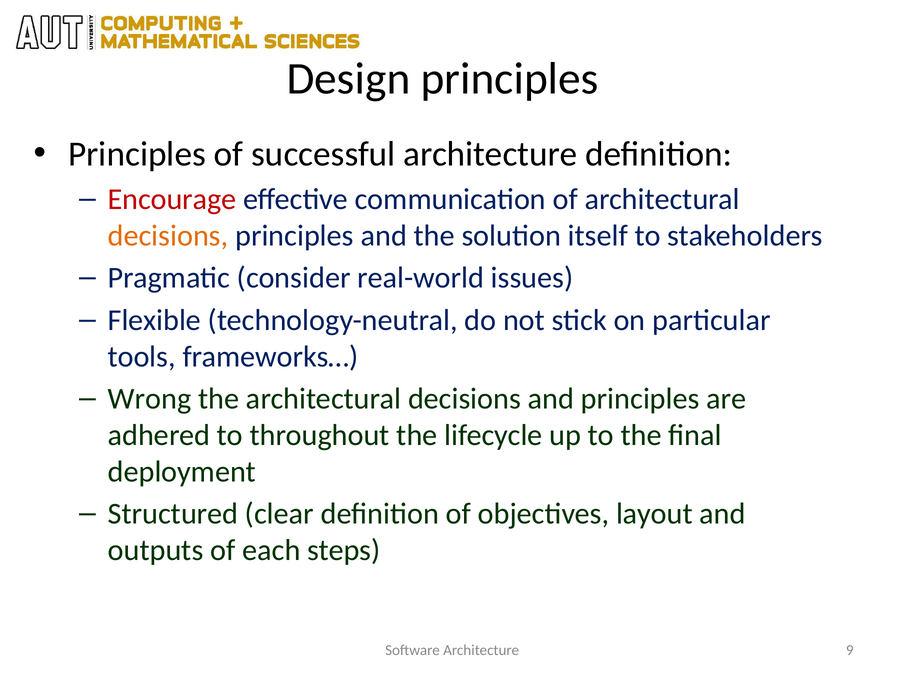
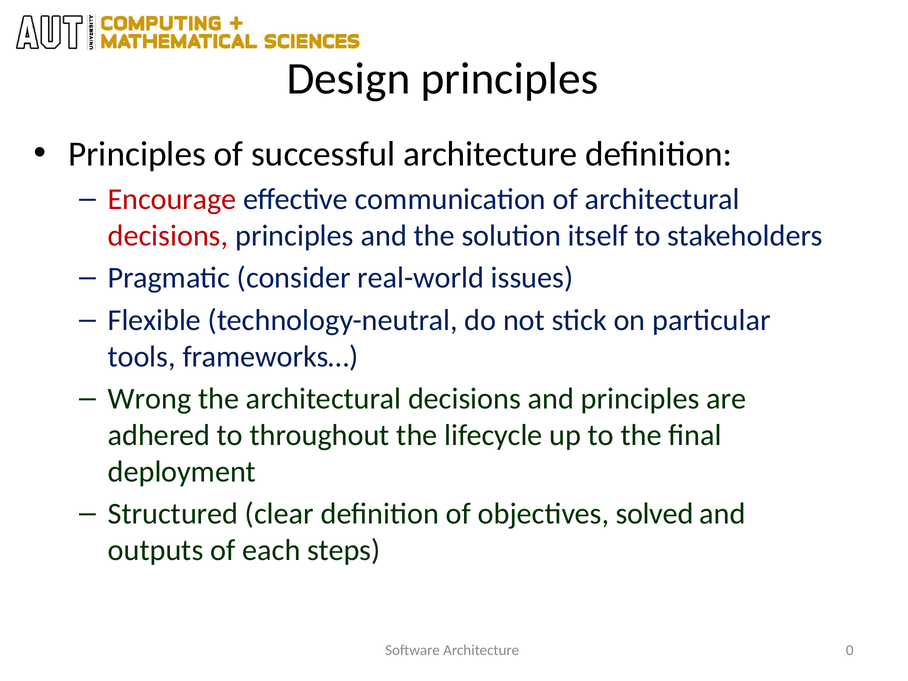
decisions colour: orange -> red (168, 236)
layout: layout -> solved (655, 514)
9: 9 -> 0 (850, 650)
